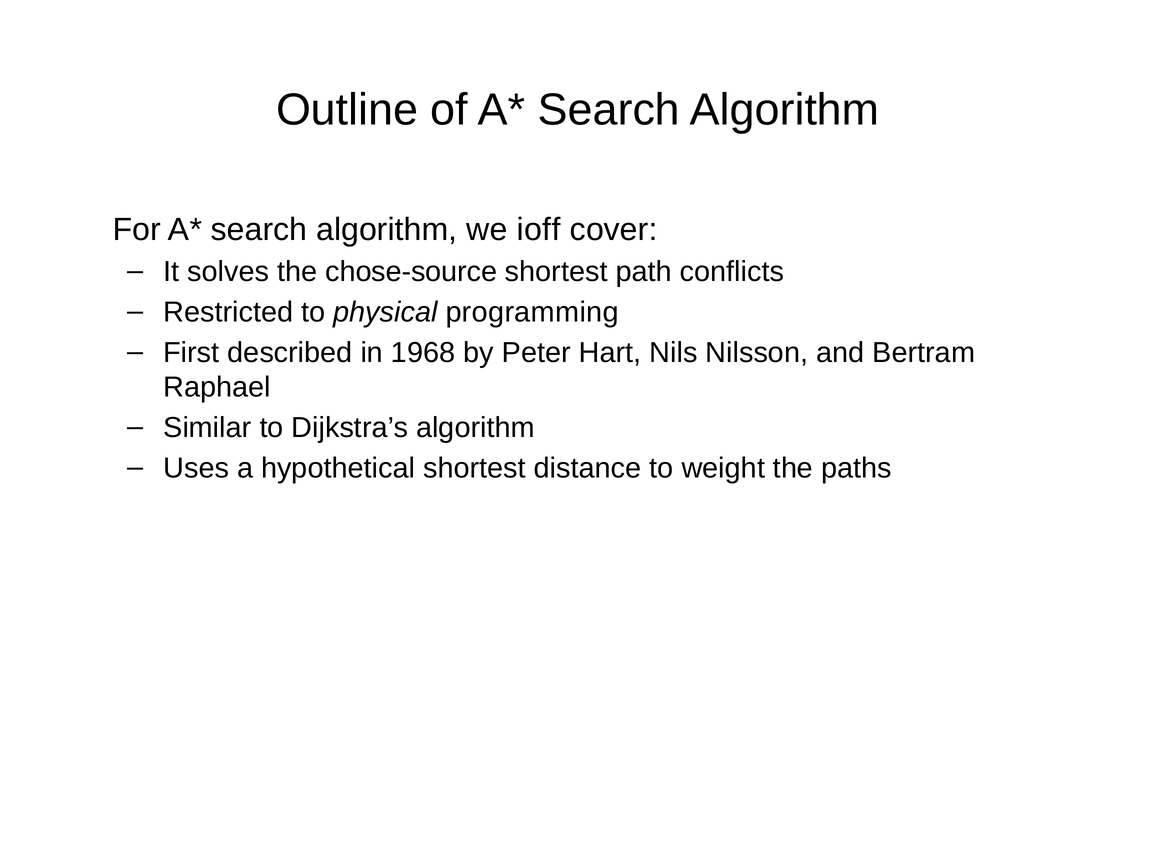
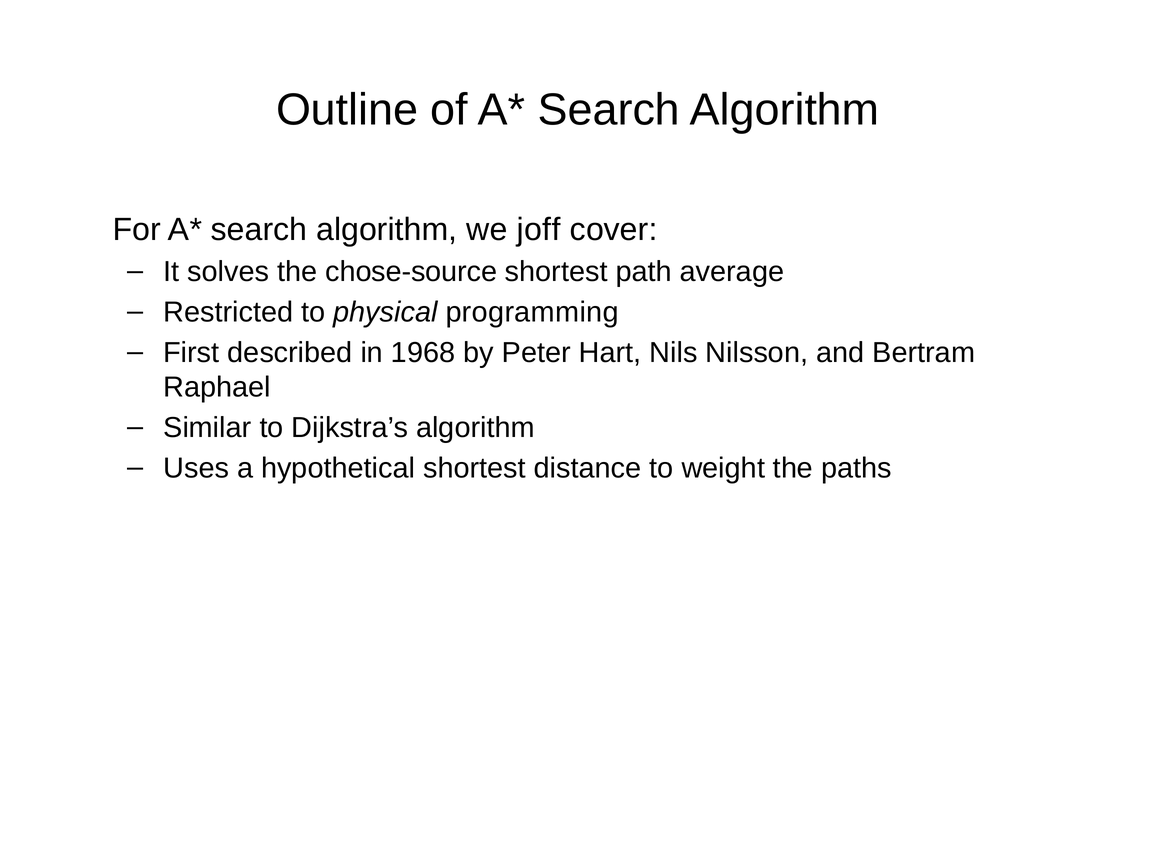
ioff: ioff -> joff (539, 230)
conflicts: conflicts -> average (732, 272)
